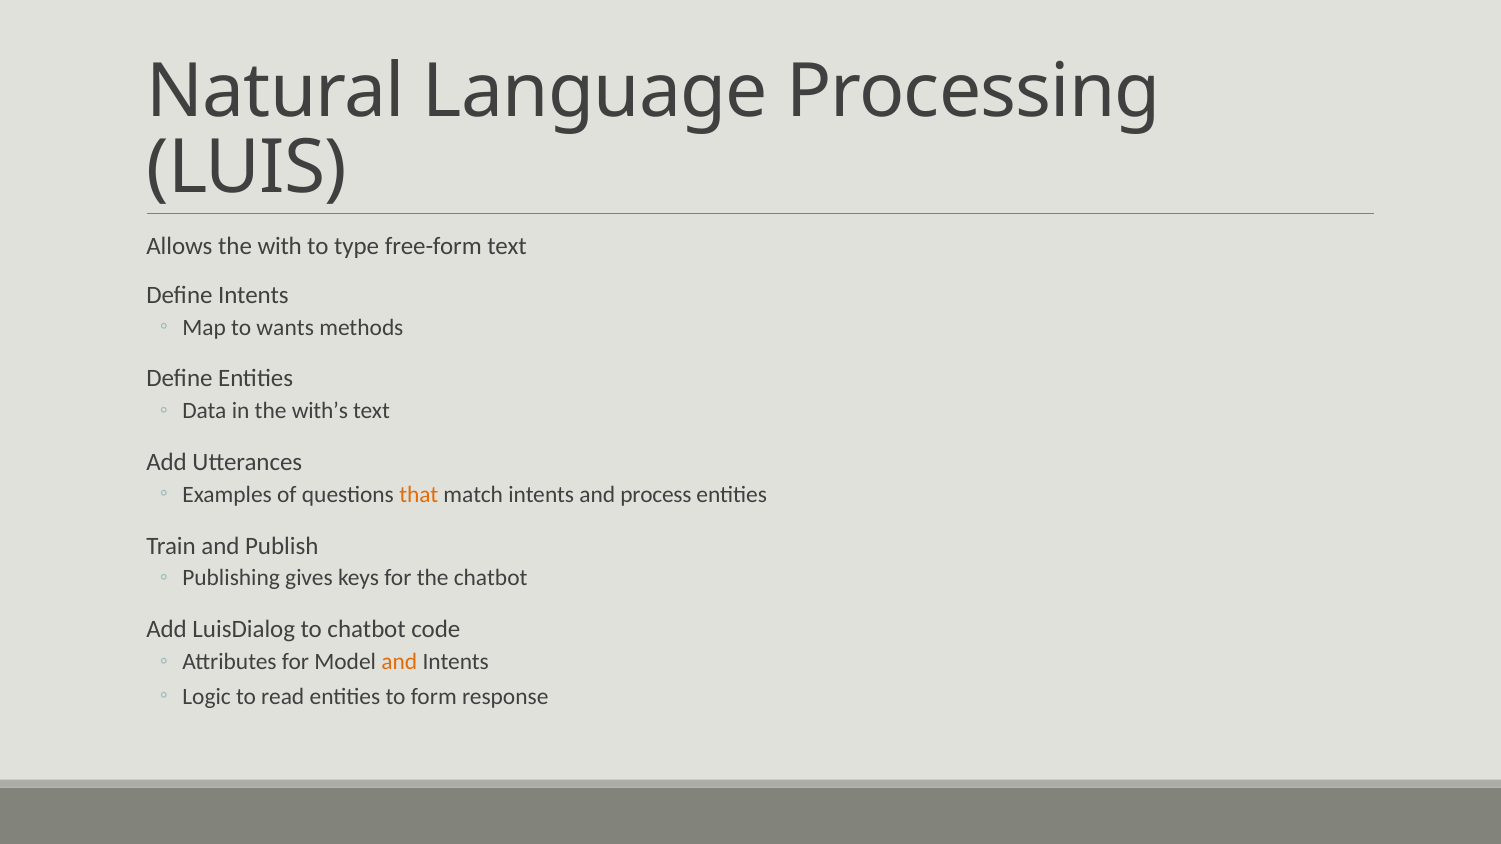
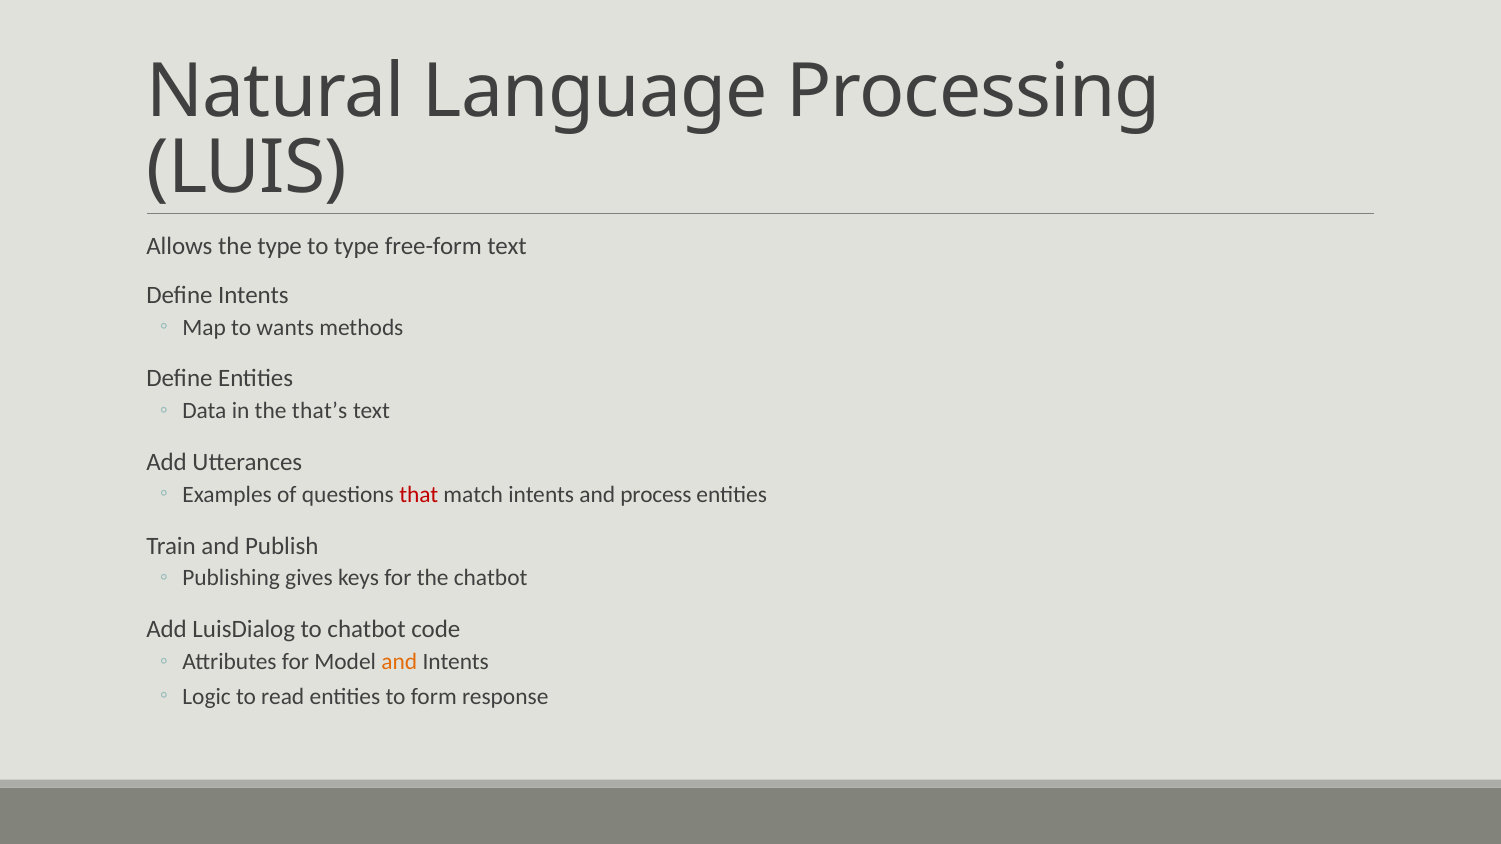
the with: with -> type (280, 246)
with’s: with’s -> that’s (320, 411)
that colour: orange -> red (419, 495)
